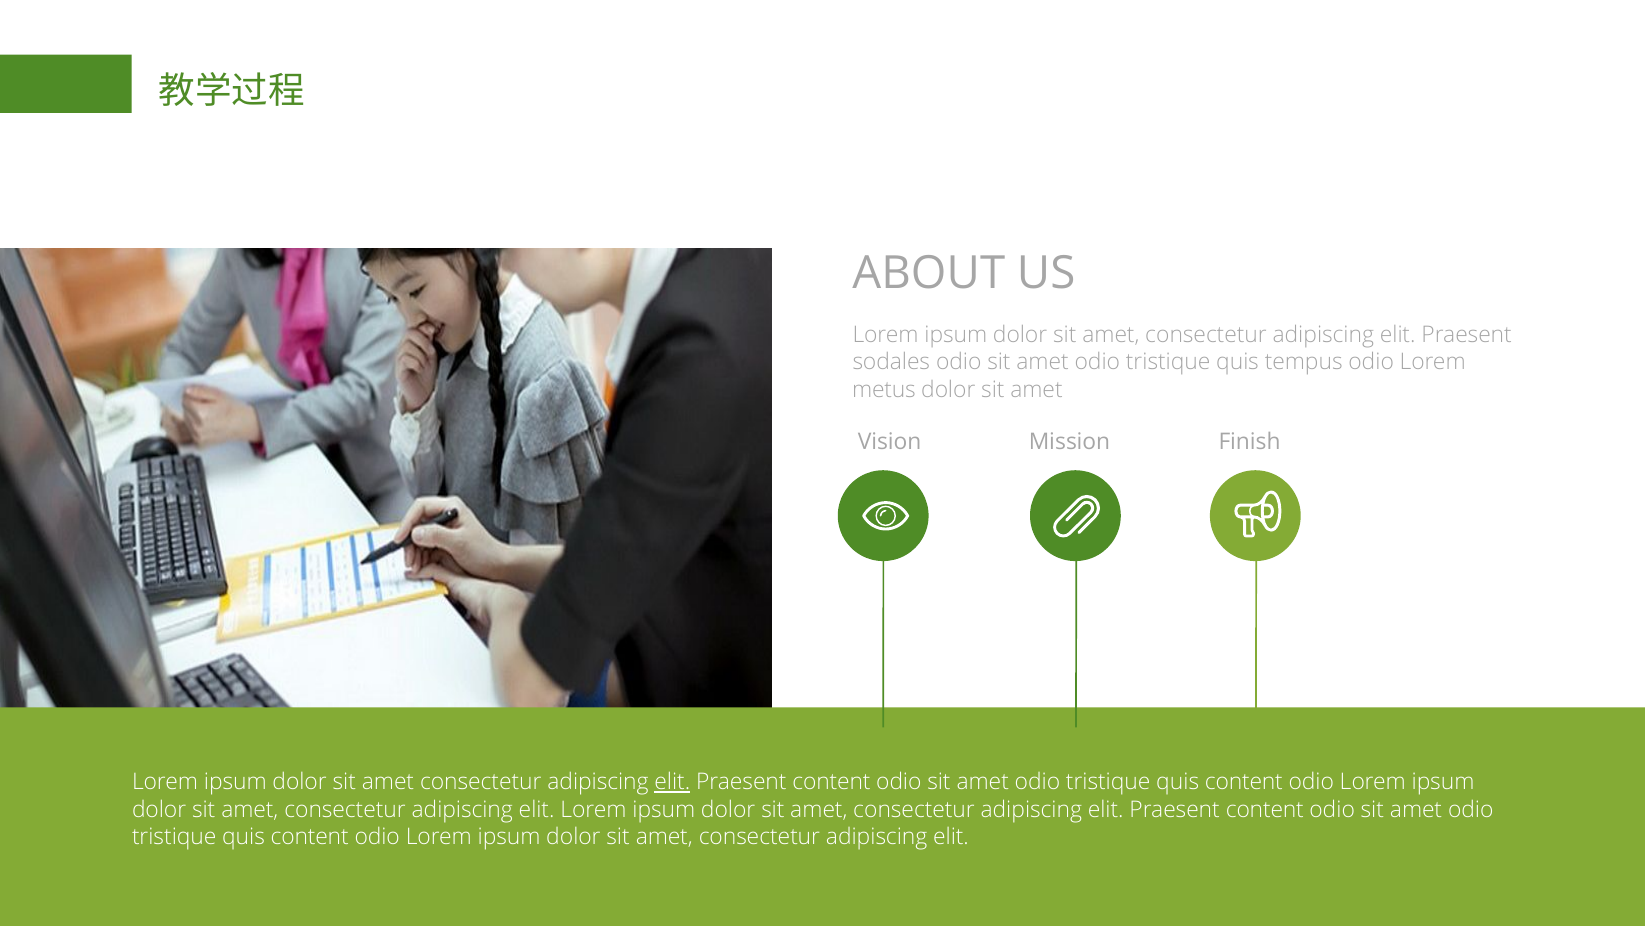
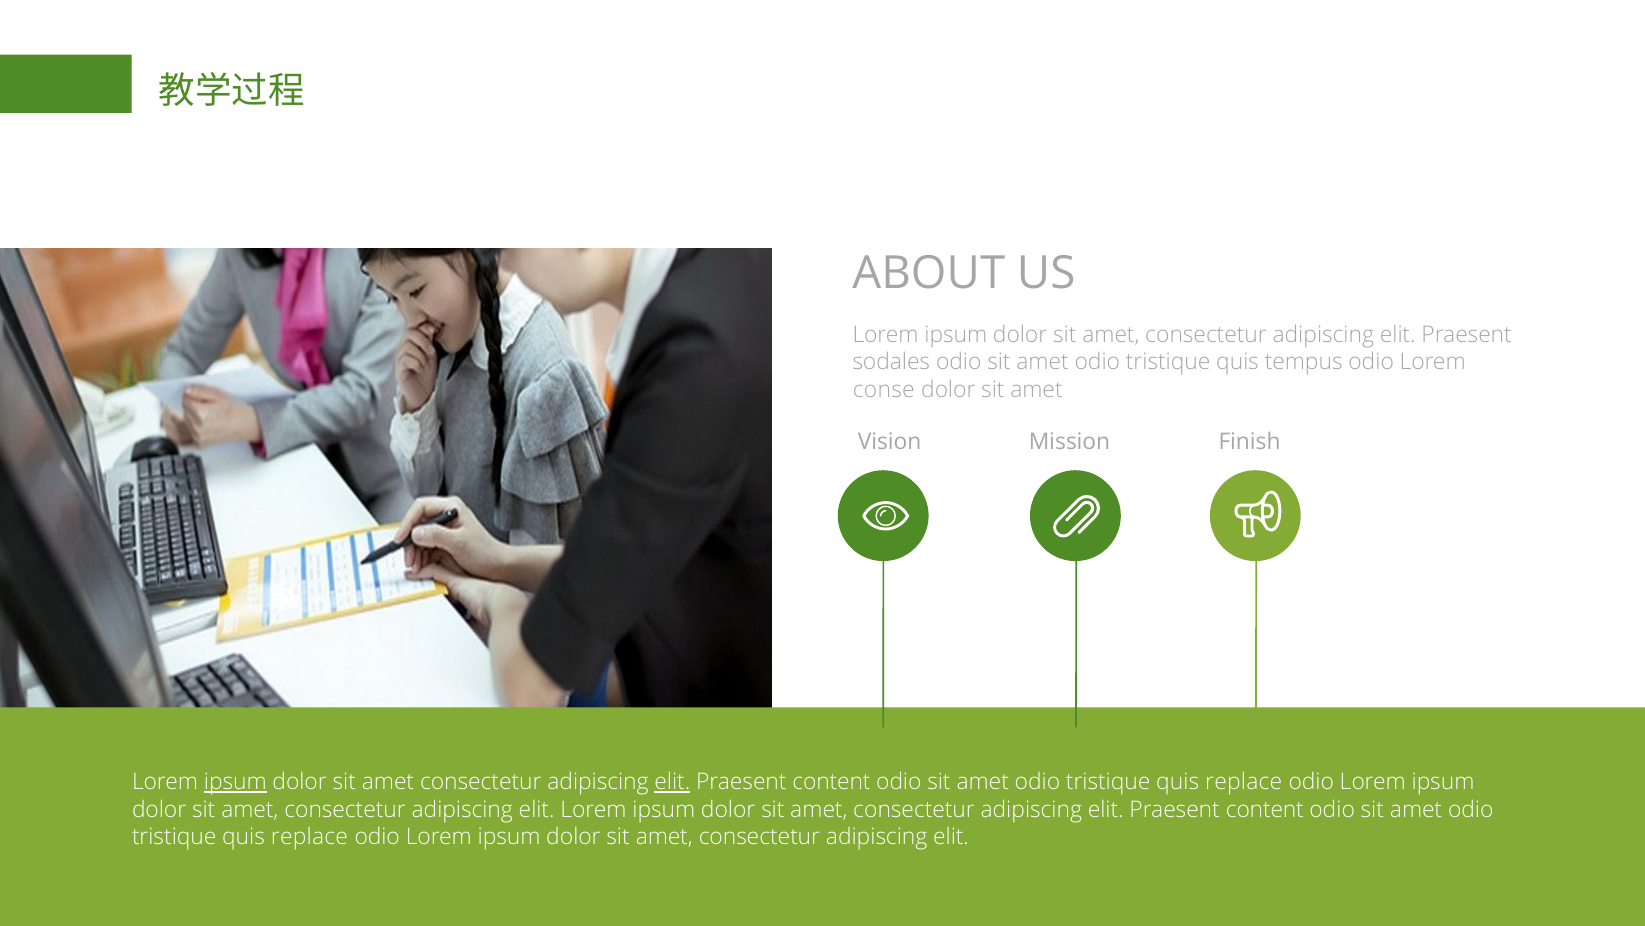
metus: metus -> conse (884, 390)
ipsum underline: none -> present (235, 782)
content: content -> replace (1244, 782)
content: content -> replace (309, 837)
